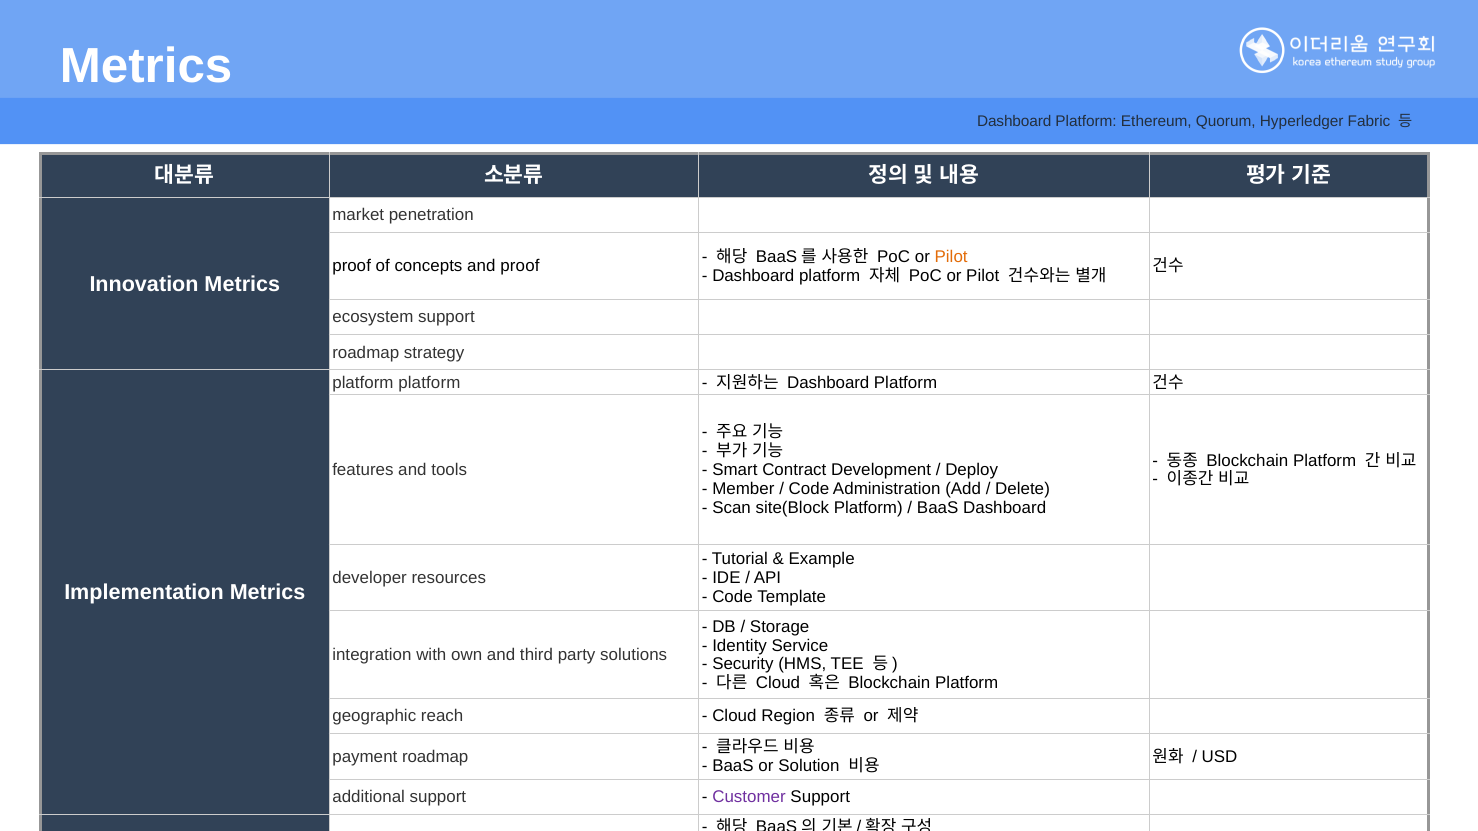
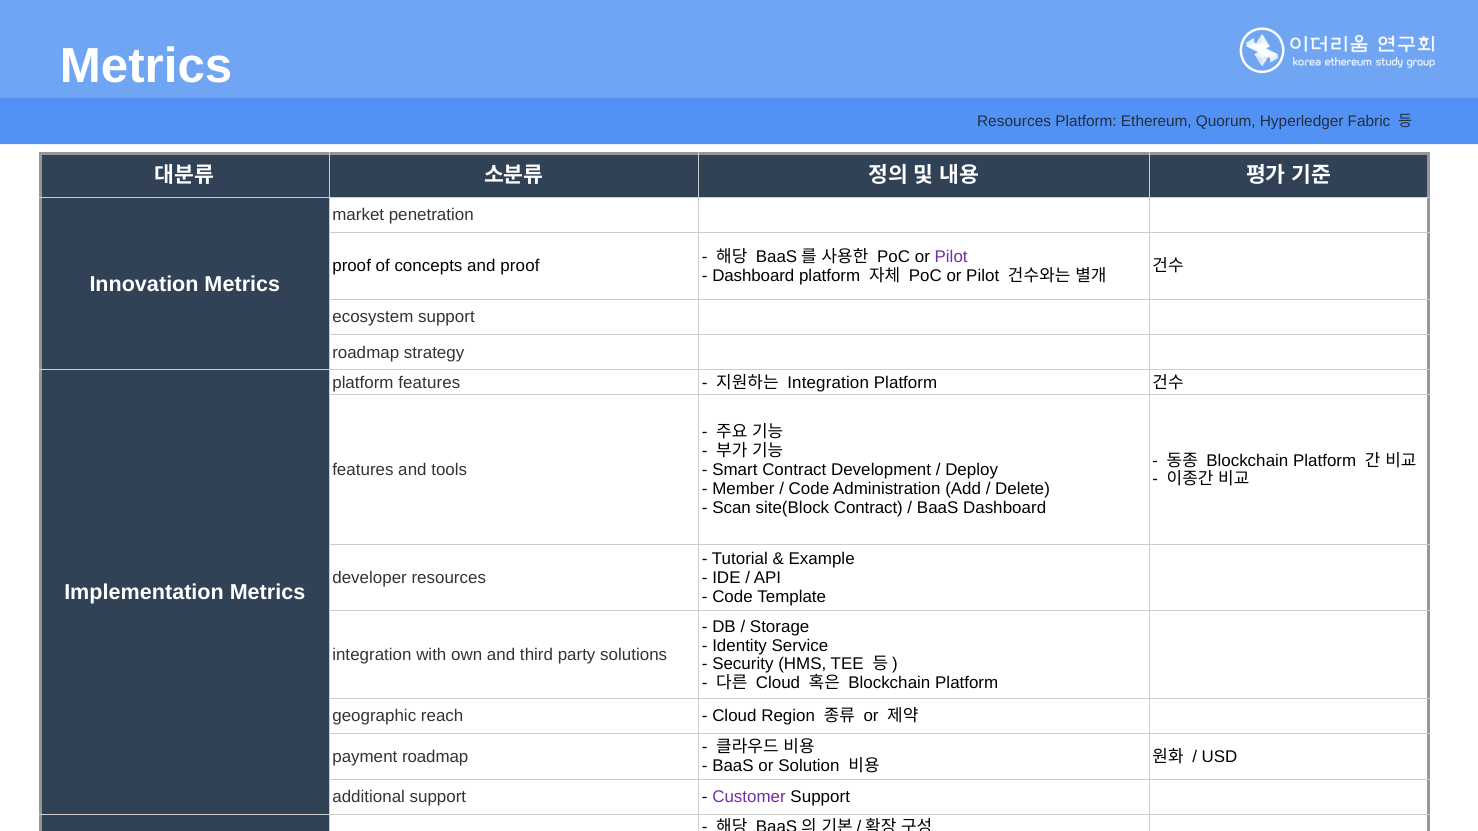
Dashboard: Dashboard -> Resources (1014, 122)
Pilot colour: orange -> purple (951, 257)
platform platform: platform -> features (429, 383)
Dashboard: Dashboard -> Integration (828, 383)
site(Block Platform: Platform -> Contract (868, 508)
